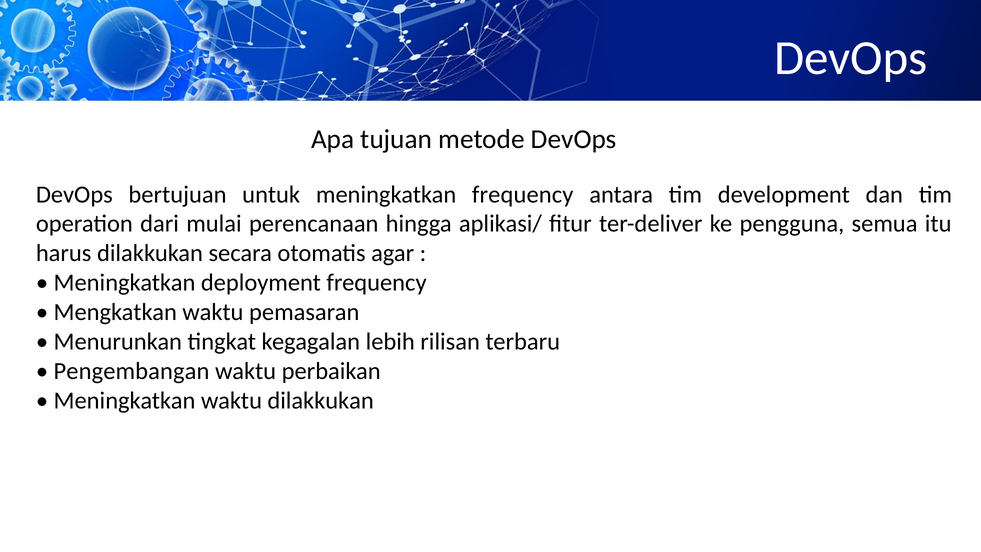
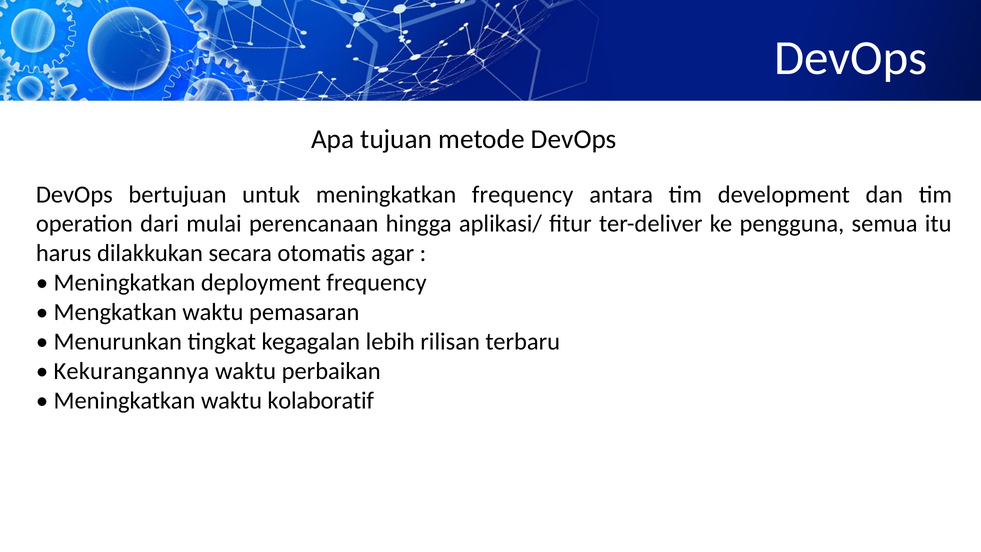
Pengembangan: Pengembangan -> Kekurangannya (131, 371)
waktu dilakkukan: dilakkukan -> kolaboratif (321, 400)
